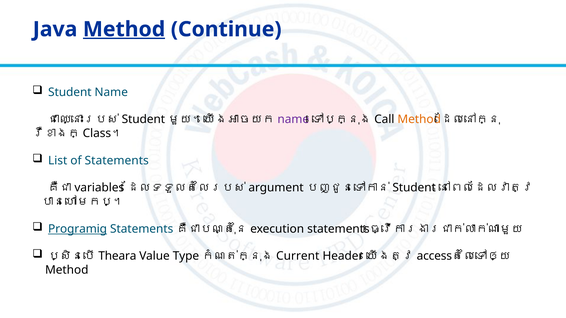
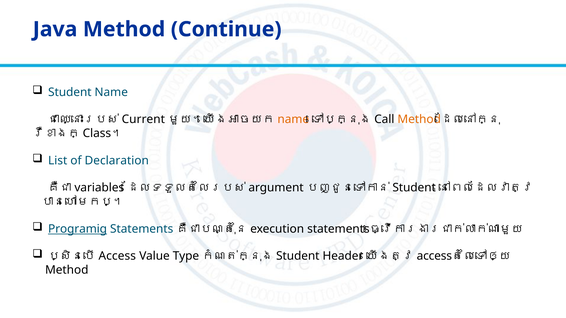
Method underline: present -> none (124, 29)
Student: Student -> Current (143, 119)
name colour: purple -> orange (293, 119)
of Statements: Statements -> Declaration (117, 161)
Theara: Theara -> Access (117, 256)
Current: Current -> Student (298, 256)
